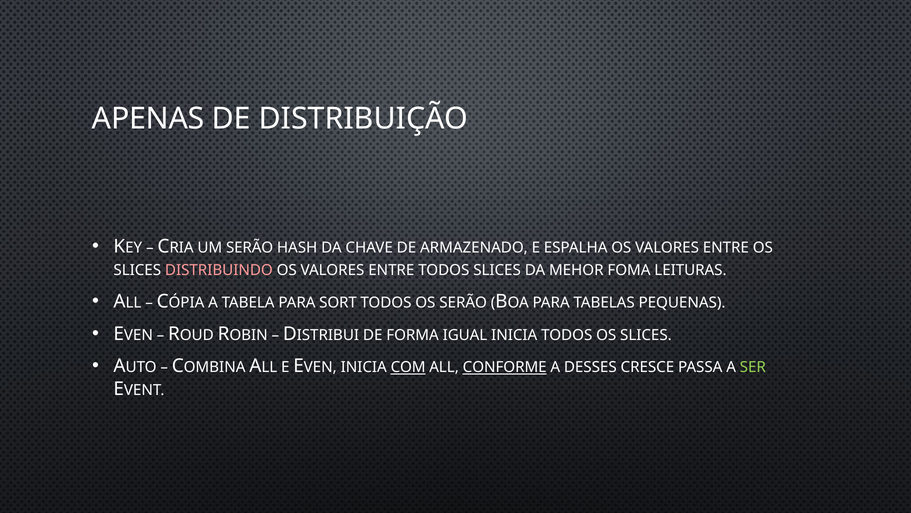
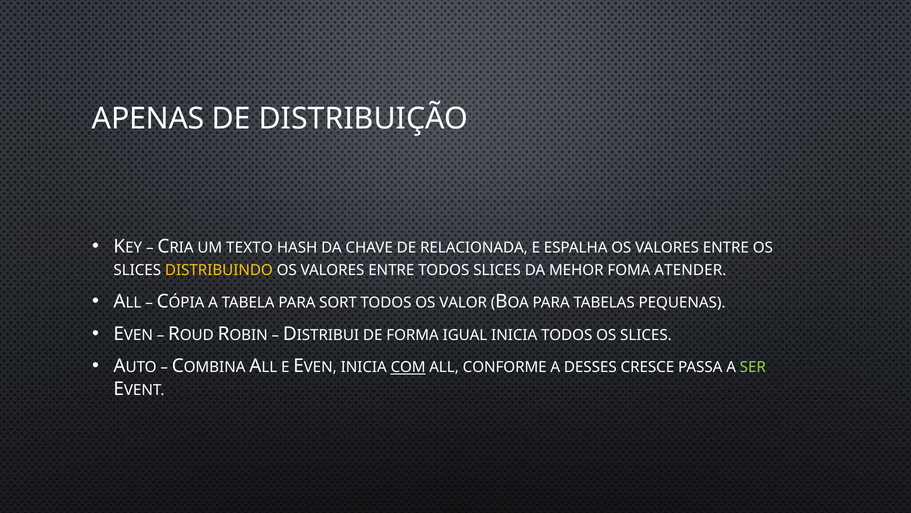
UM SERÃO: SERÃO -> TEXTO (249, 247)
ARMAZENADO: ARMAZENADO -> RELACIONADA (474, 247)
DISTRIBUINDO colour: pink -> yellow (219, 270)
LEITURAS: LEITURAS -> ATENDER (690, 270)
OS SERÃO: SERÃO -> VALOR (463, 302)
CONFORME underline: present -> none (505, 367)
